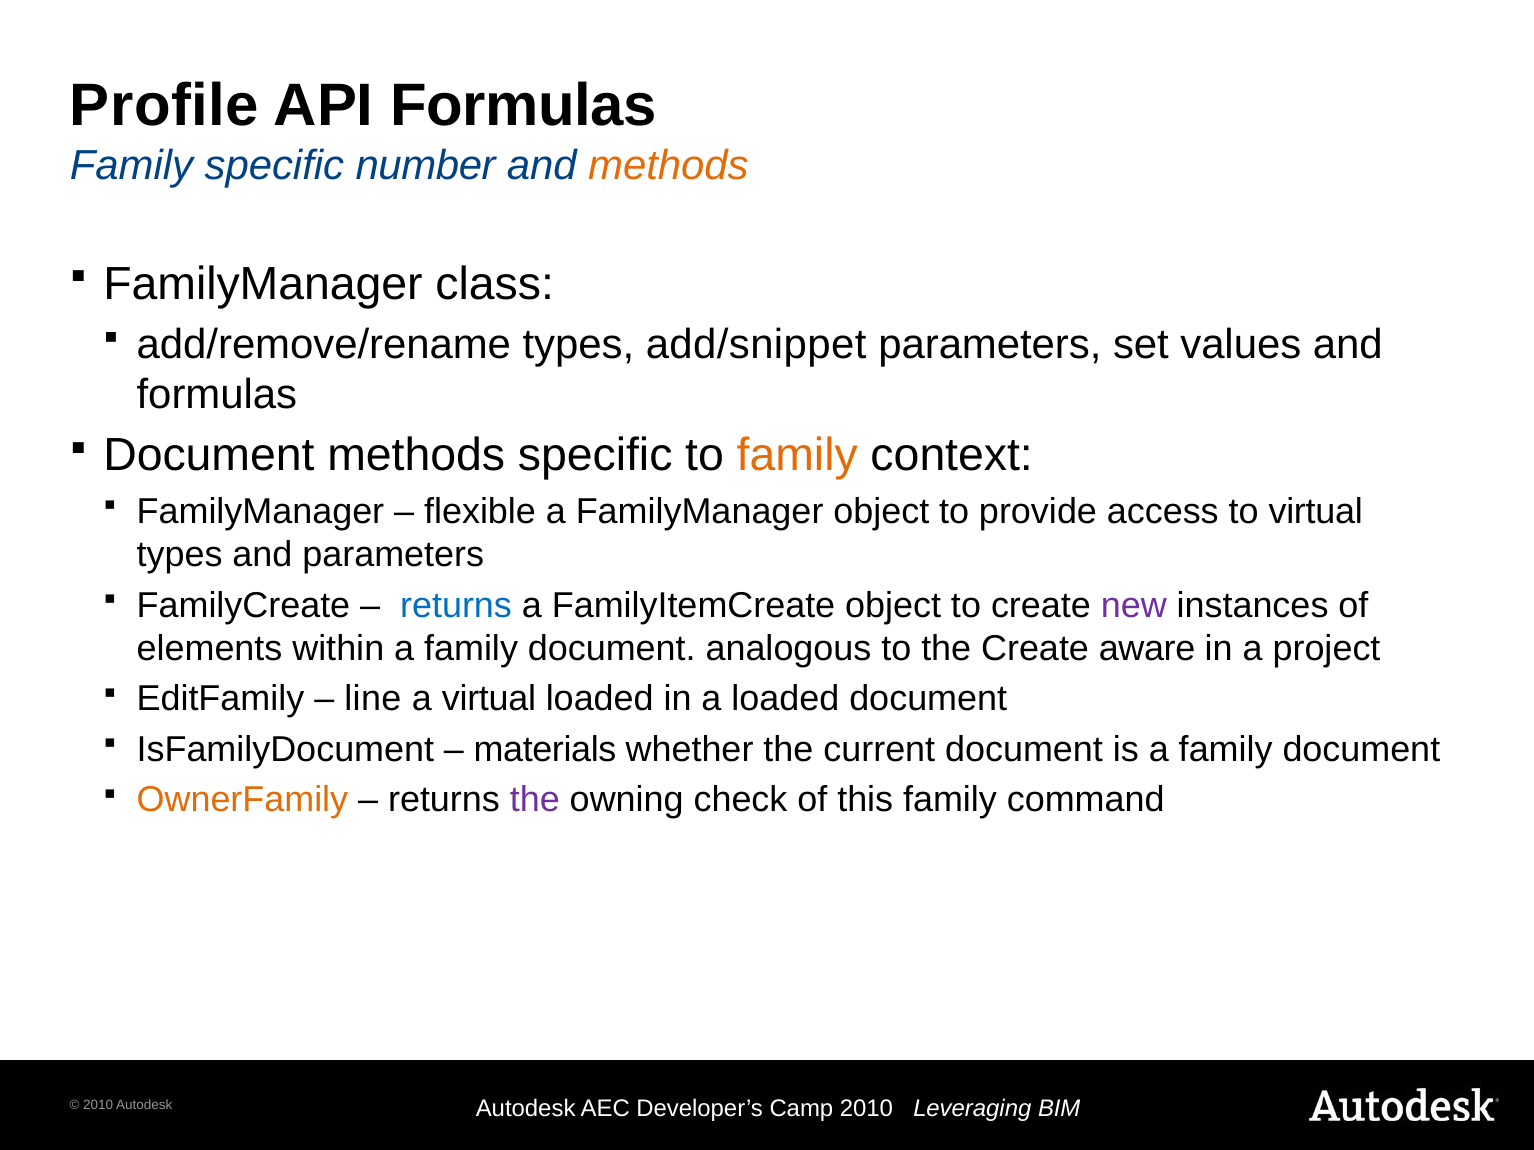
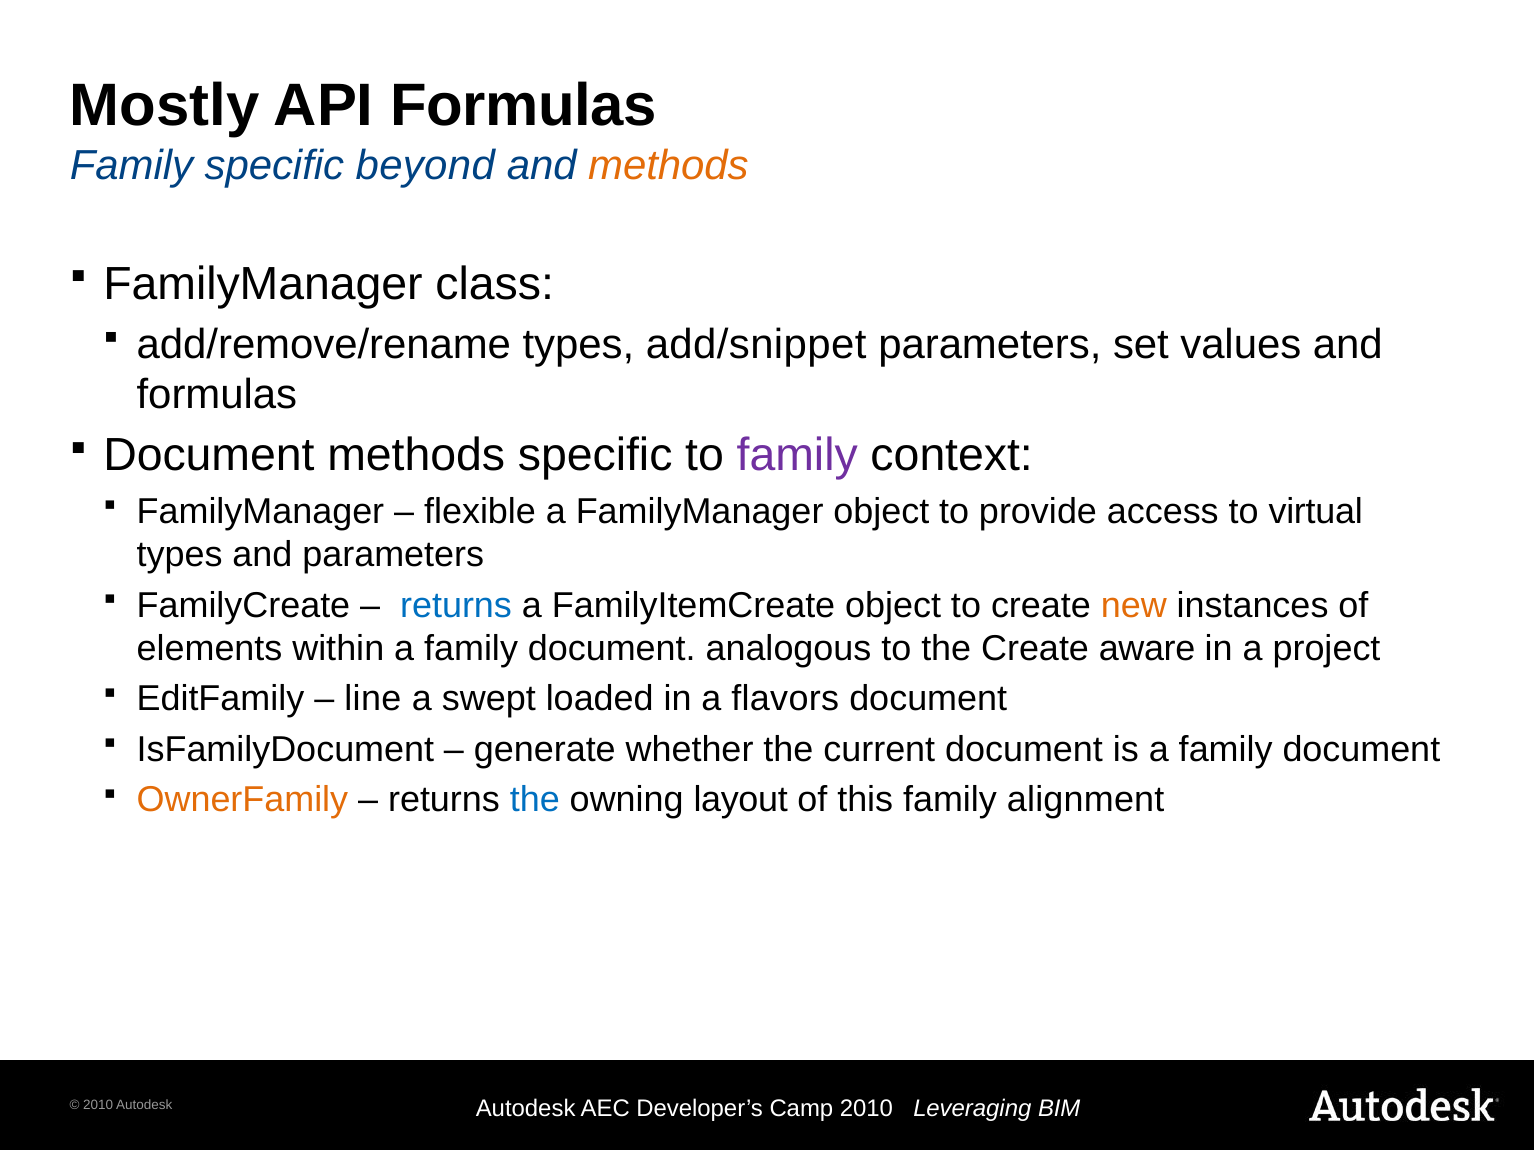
Profile: Profile -> Mostly (165, 105)
number: number -> beyond (425, 165)
family colour: orange -> purple (797, 456)
new colour: purple -> orange (1134, 605)
a virtual: virtual -> swept (489, 699)
a loaded: loaded -> flavors (785, 699)
materials: materials -> generate (545, 750)
the colour: purple -> blue (535, 800)
check: check -> layout (741, 800)
command: command -> alignment (1086, 800)
